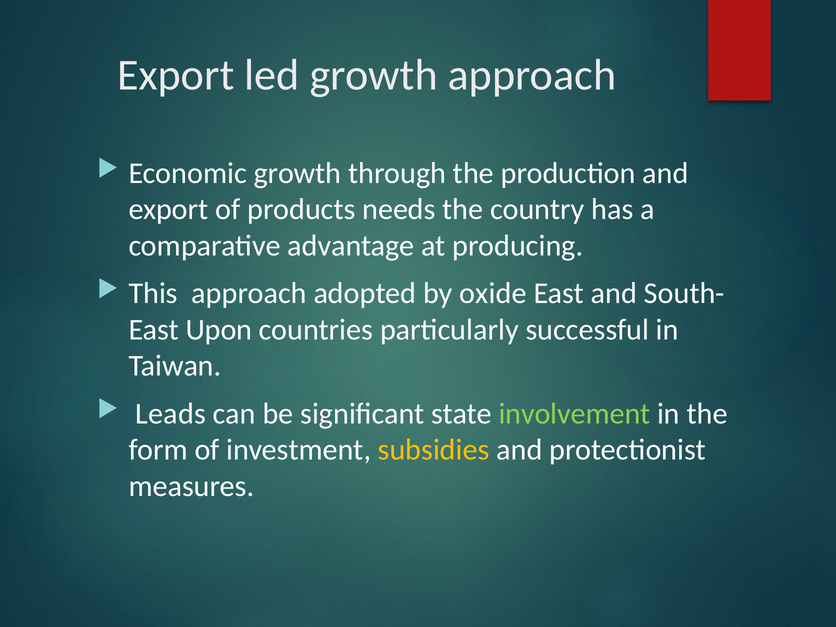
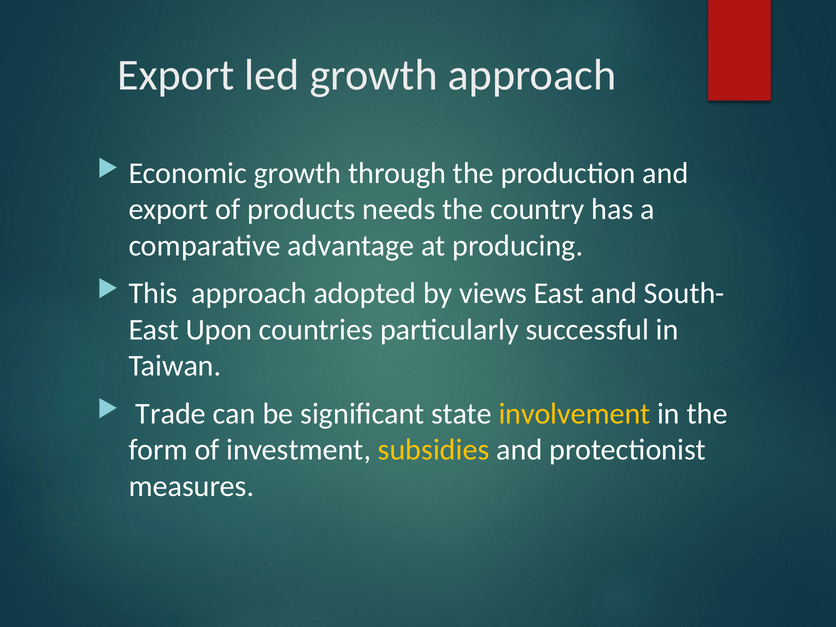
oxide: oxide -> views (493, 294)
Leads: Leads -> Trade (171, 414)
involvement colour: light green -> yellow (574, 414)
